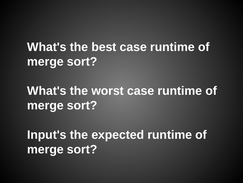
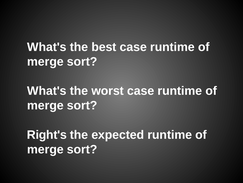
Input's: Input's -> Right's (47, 134)
